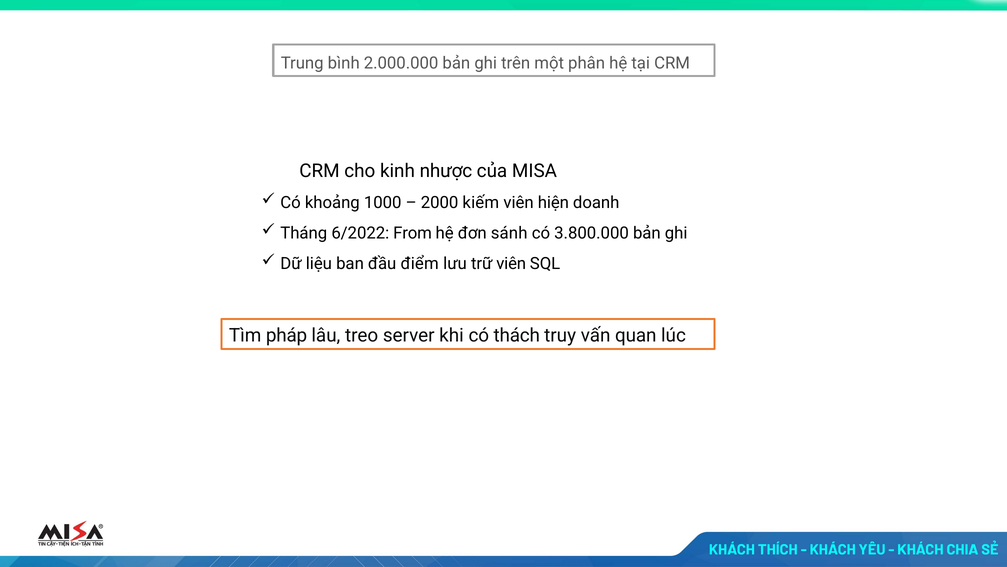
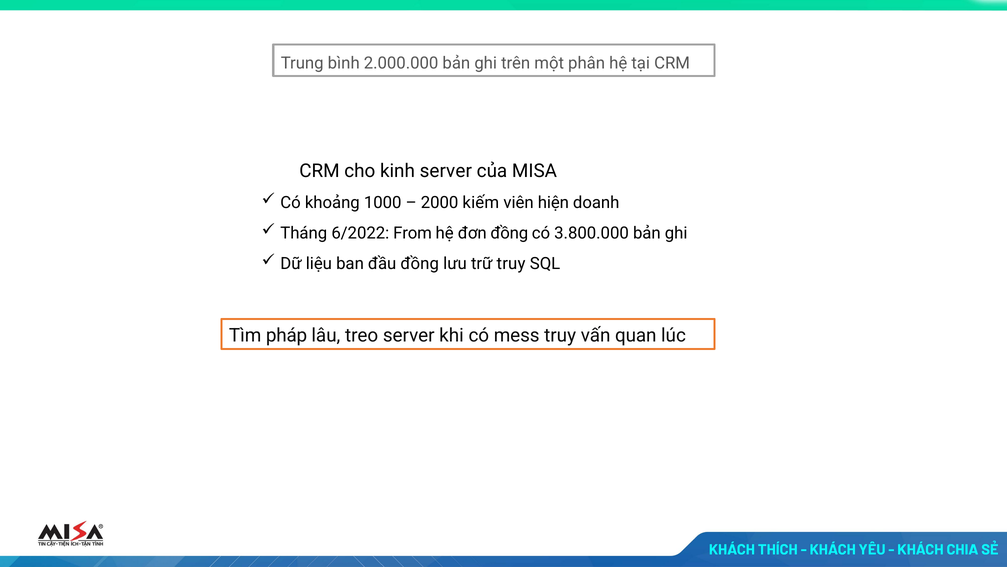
kinh nhược: nhược -> server (446, 171)
đơn sánh: sánh -> đồng (509, 233)
đầu điểm: điểm -> đồng (420, 263)
trữ viên: viên -> truy (511, 263)
thách: thách -> mess (517, 335)
